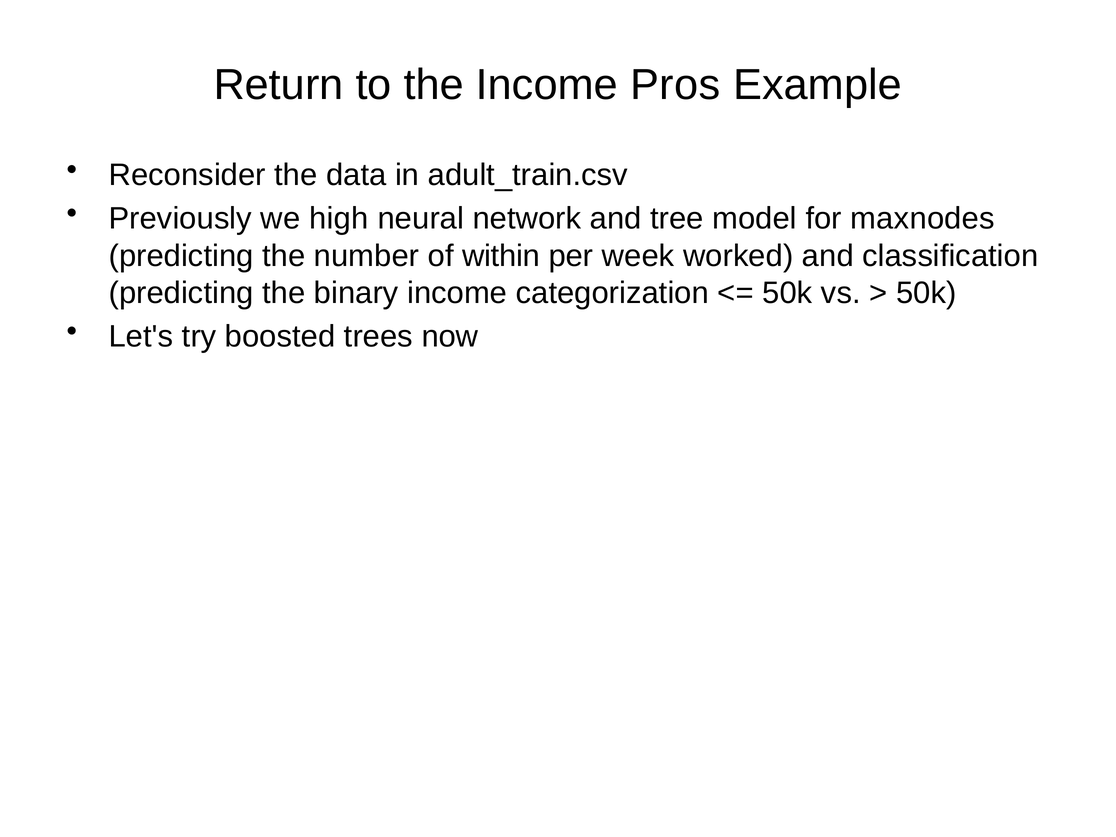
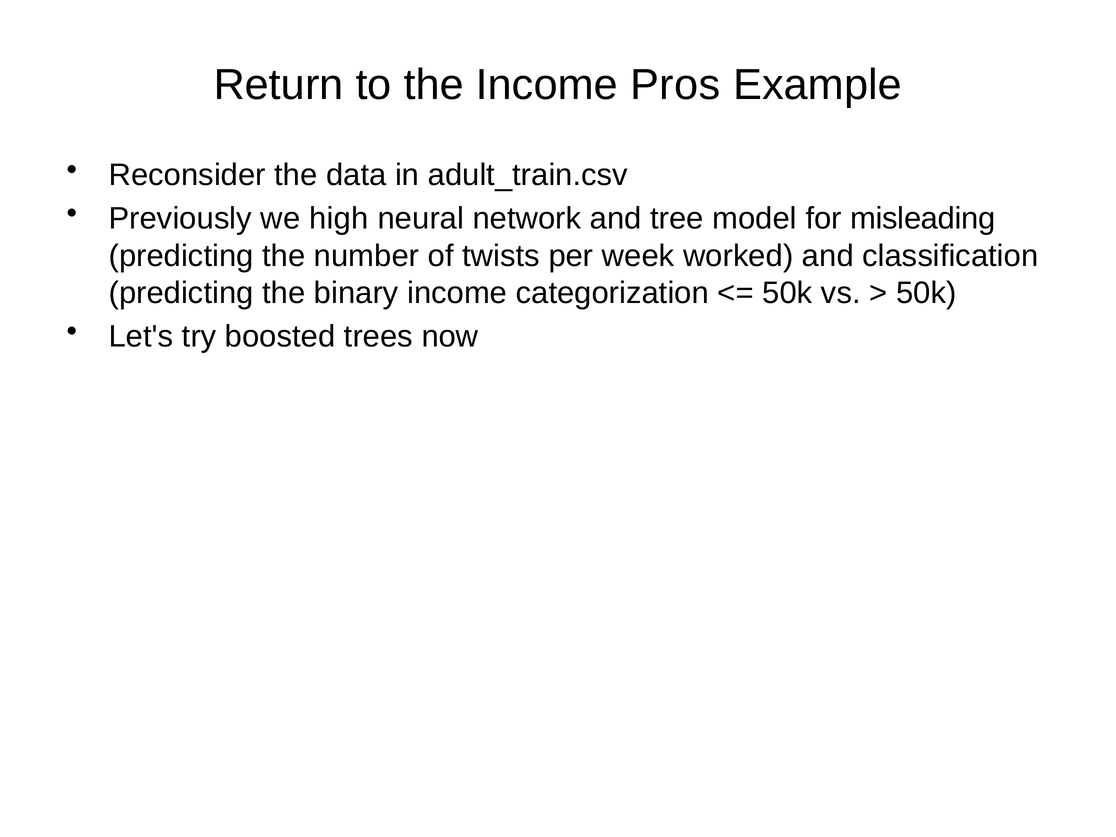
maxnodes: maxnodes -> misleading (923, 219)
within: within -> twists (501, 256)
